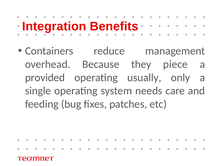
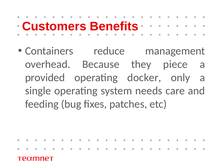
Integration: Integration -> Customers (54, 26)
usually: usually -> docker (144, 78)
